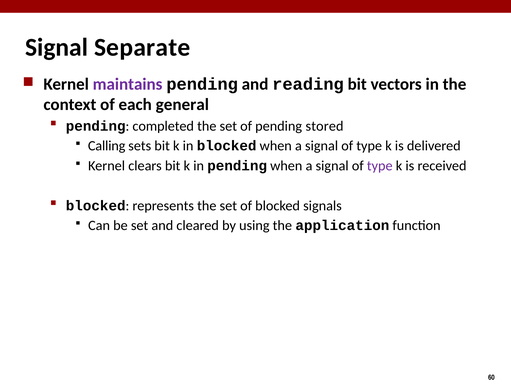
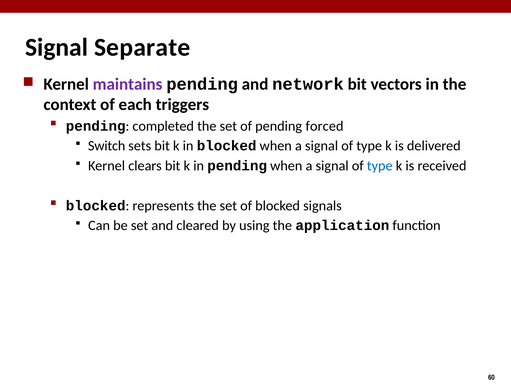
reading: reading -> network (308, 84)
general: general -> triggers (182, 104)
stored: stored -> forced (325, 126)
Calling: Calling -> Switch (107, 146)
type colour: purple -> blue (380, 166)
